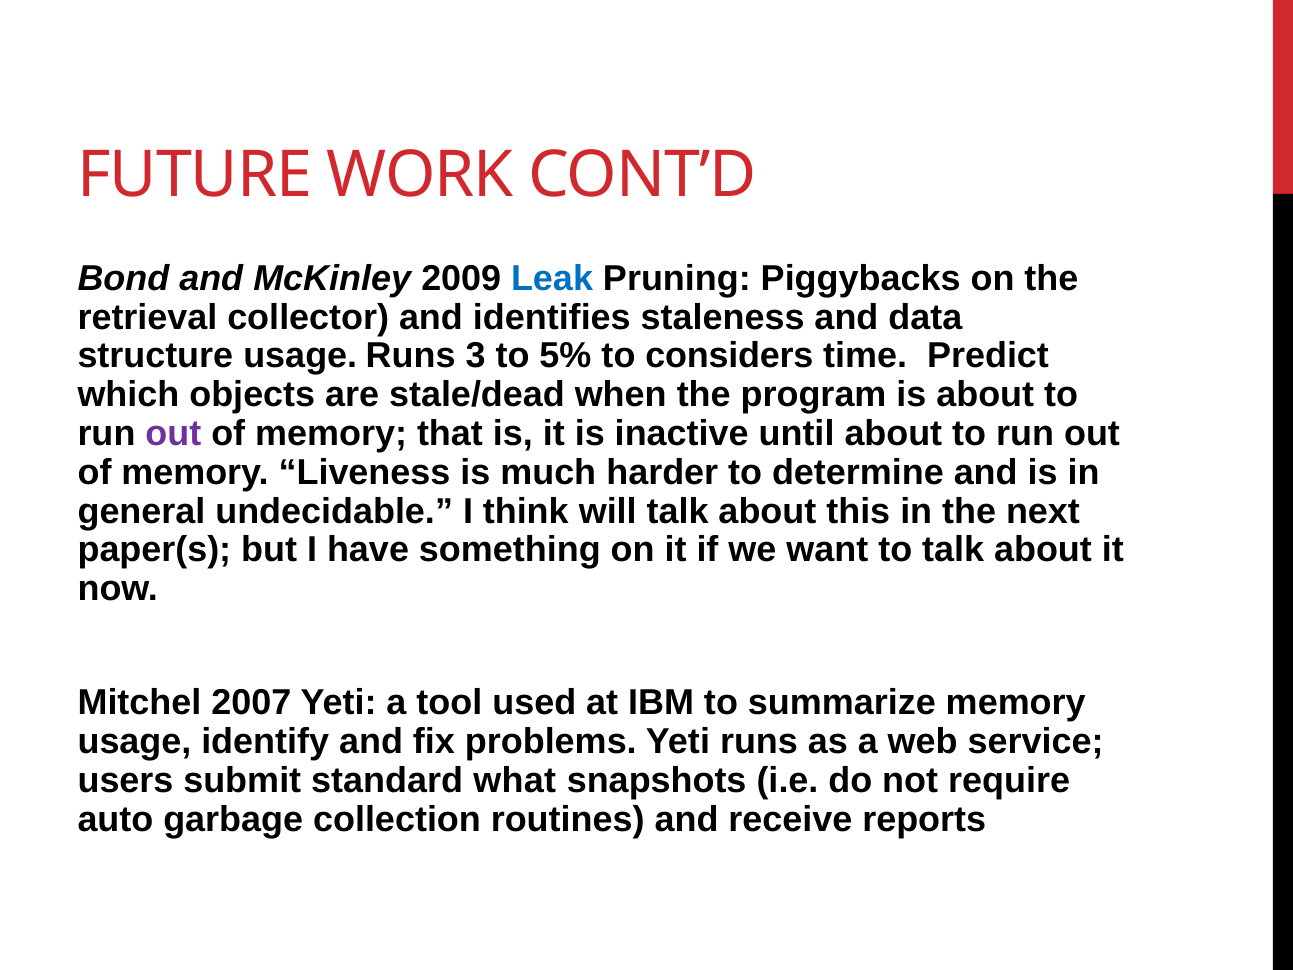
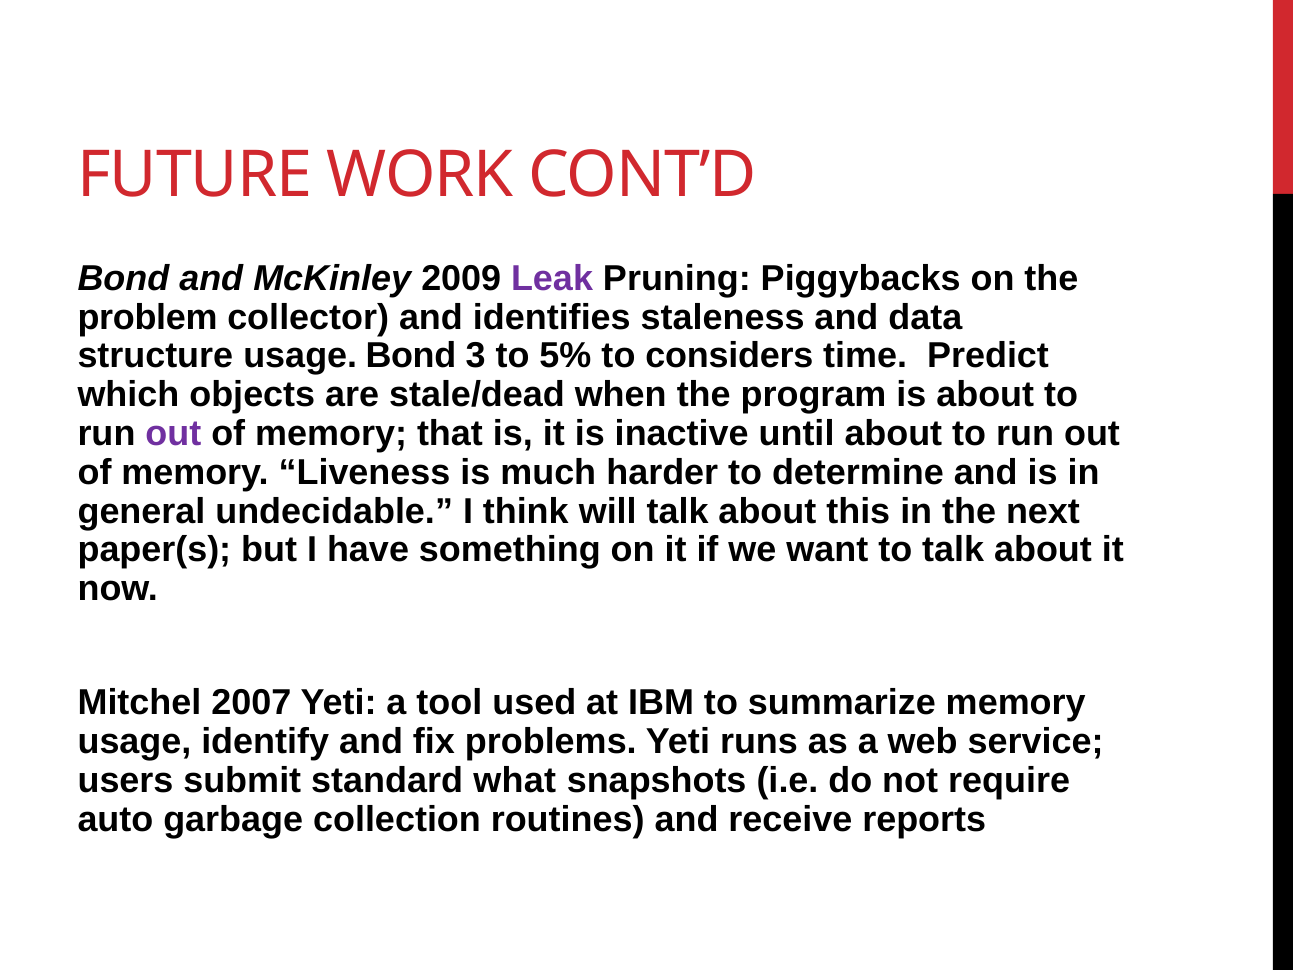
Leak colour: blue -> purple (552, 278)
retrieval: retrieval -> problem (148, 317)
usage Runs: Runs -> Bond (411, 356)
